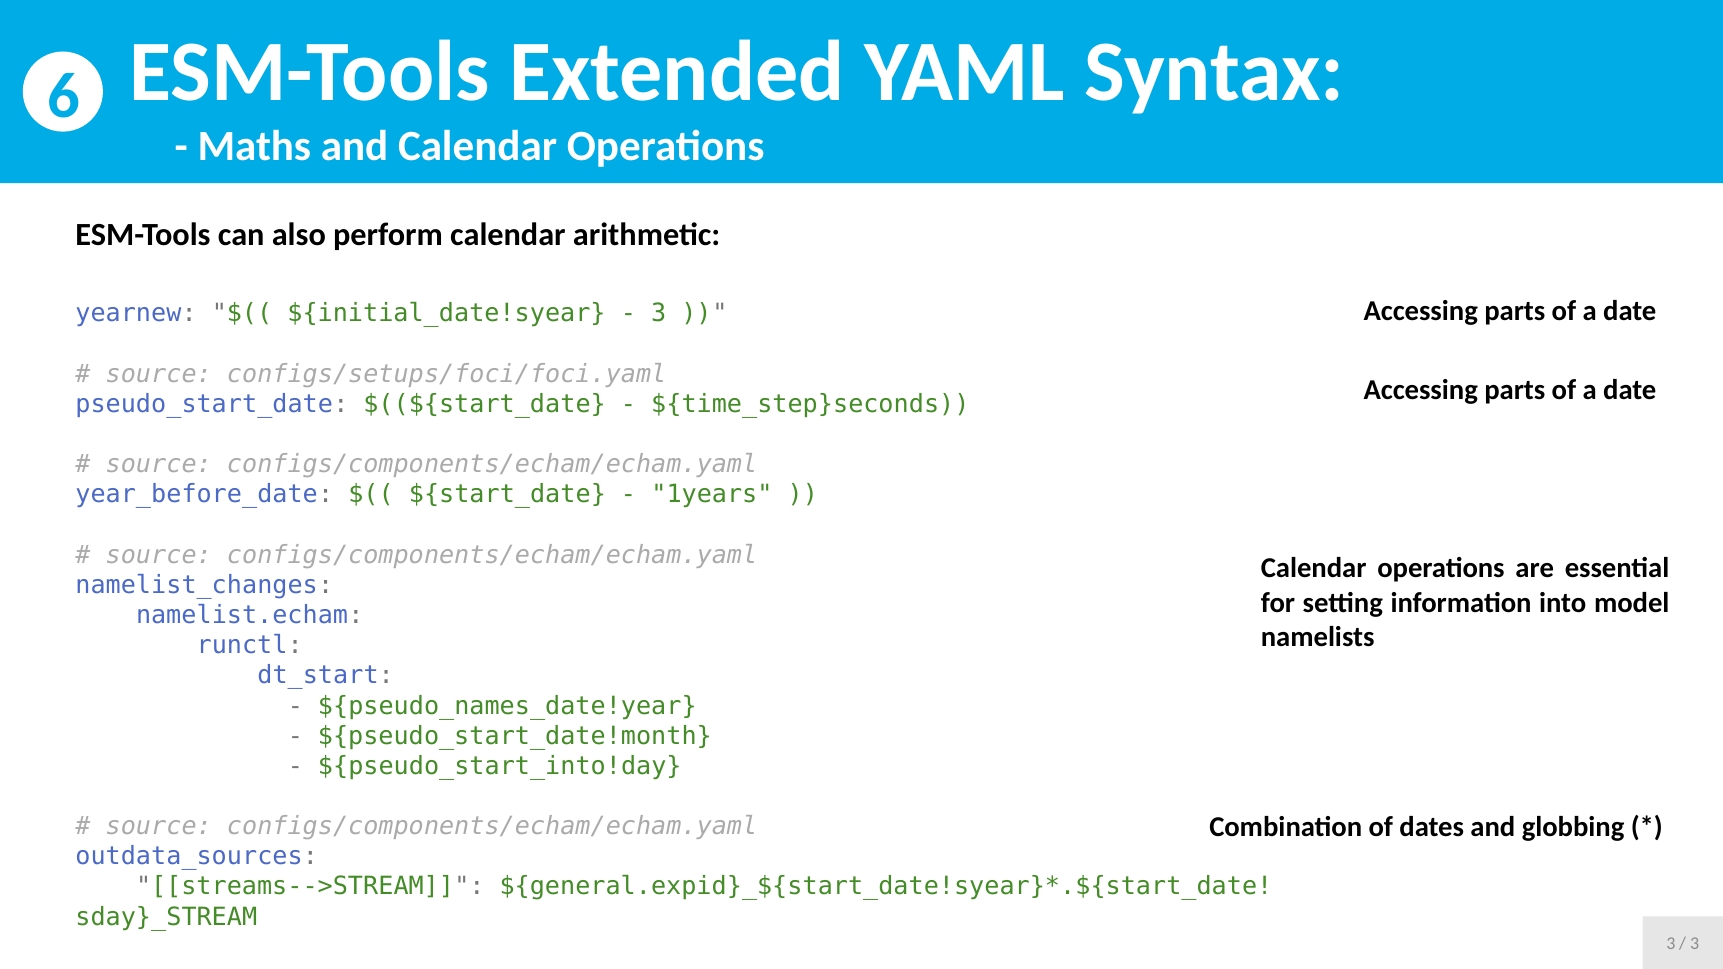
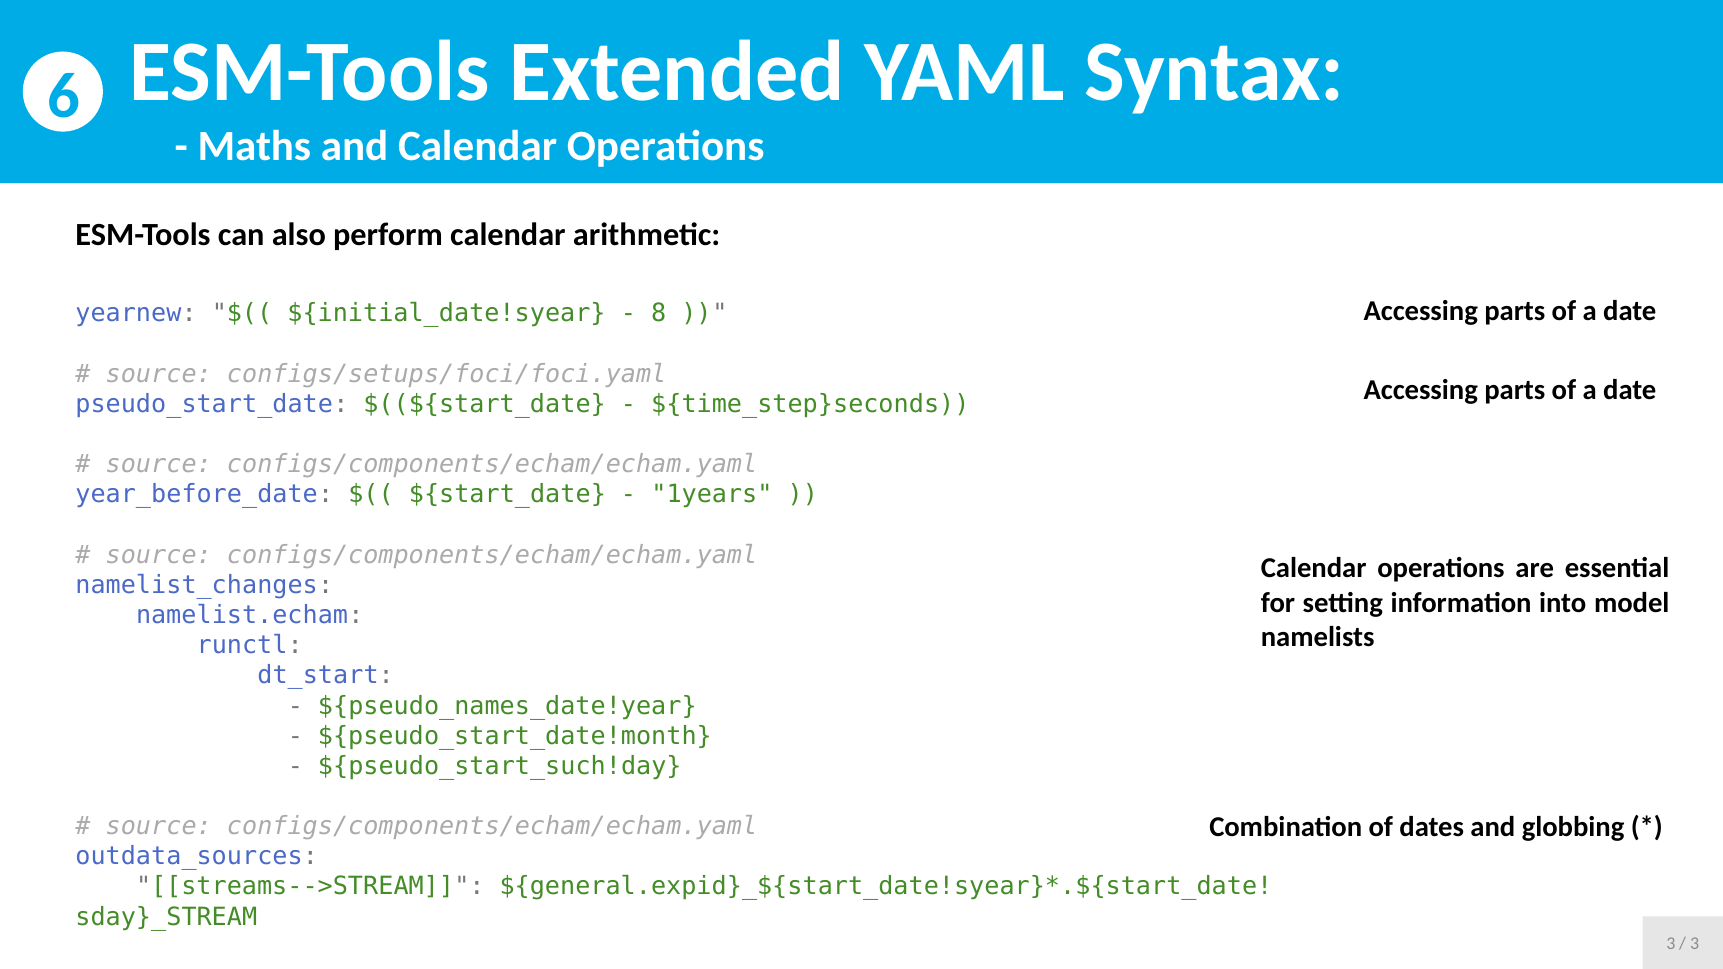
3: 3 -> 8 (659, 314)
${pseudo_start_into!day: ${pseudo_start_into!day -> ${pseudo_start_such!day (500, 766)
